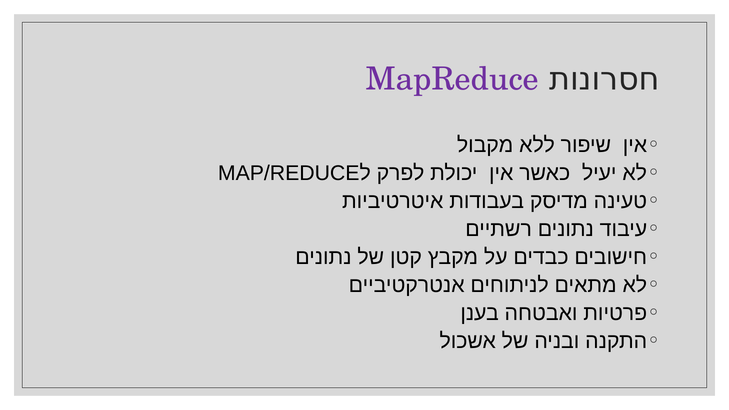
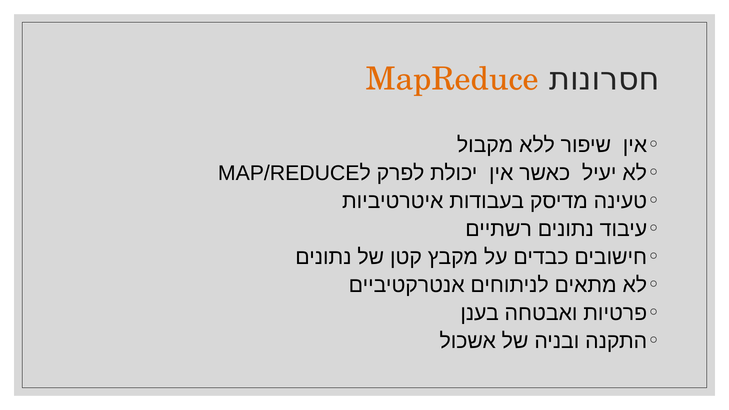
MapReduce colour: purple -> orange (452, 79)
